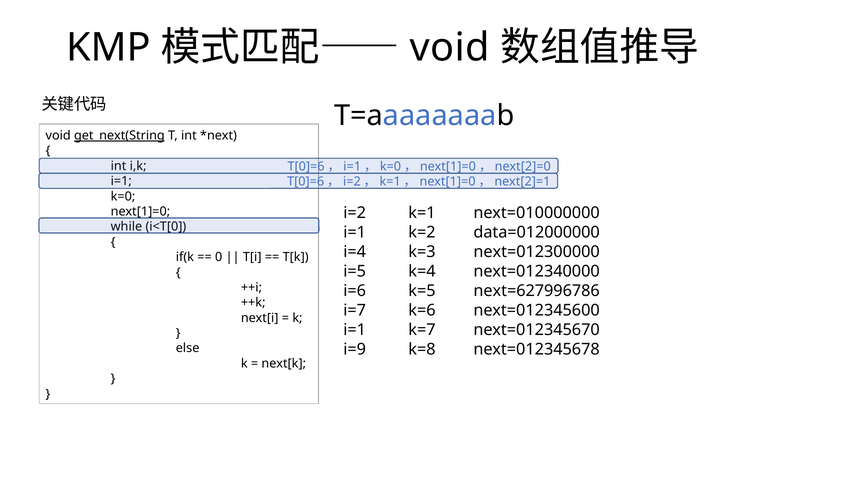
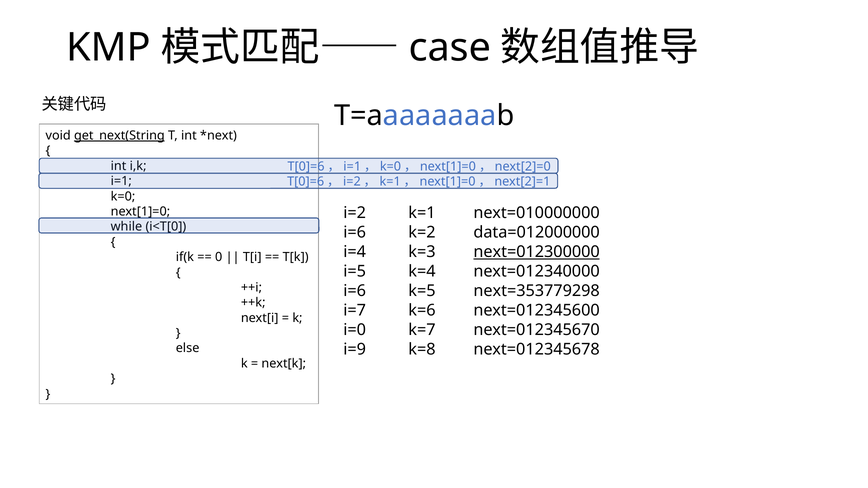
void: void -> case (450, 47)
i=1: i=1 -> i=6 (355, 233)
next=012300000 underline: none -> present (537, 252)
next=627996786: next=627996786 -> next=353779298 (537, 291)
i=1: i=1 -> i=0 (355, 330)
